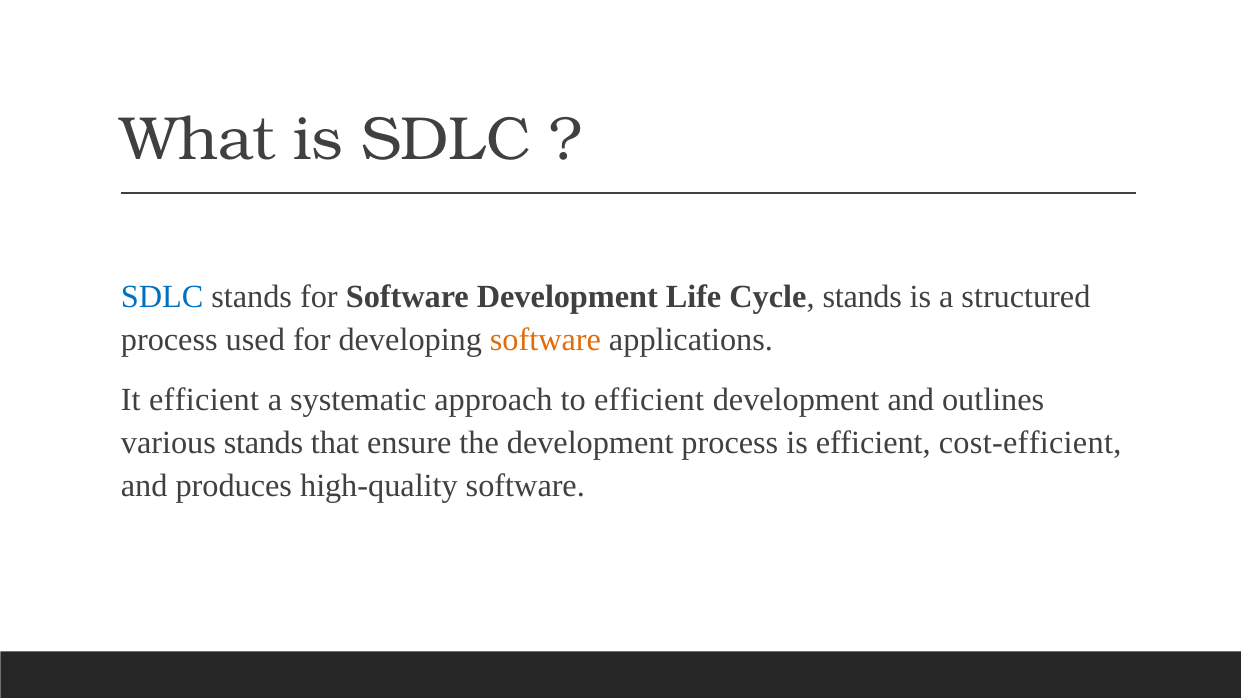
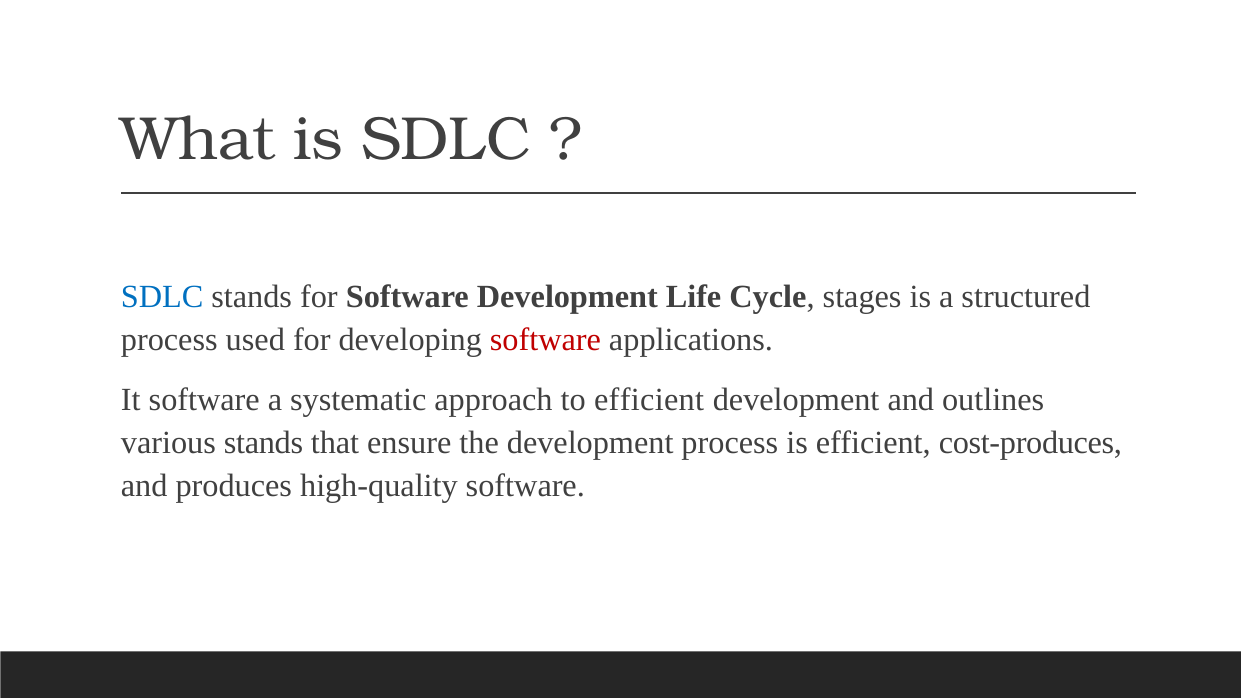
Cycle stands: stands -> stages (862, 297)
software colour: orange -> red (545, 340)
It efficient: efficient -> software (204, 400)
cost-efficient: cost-efficient -> cost-produces (1030, 443)
